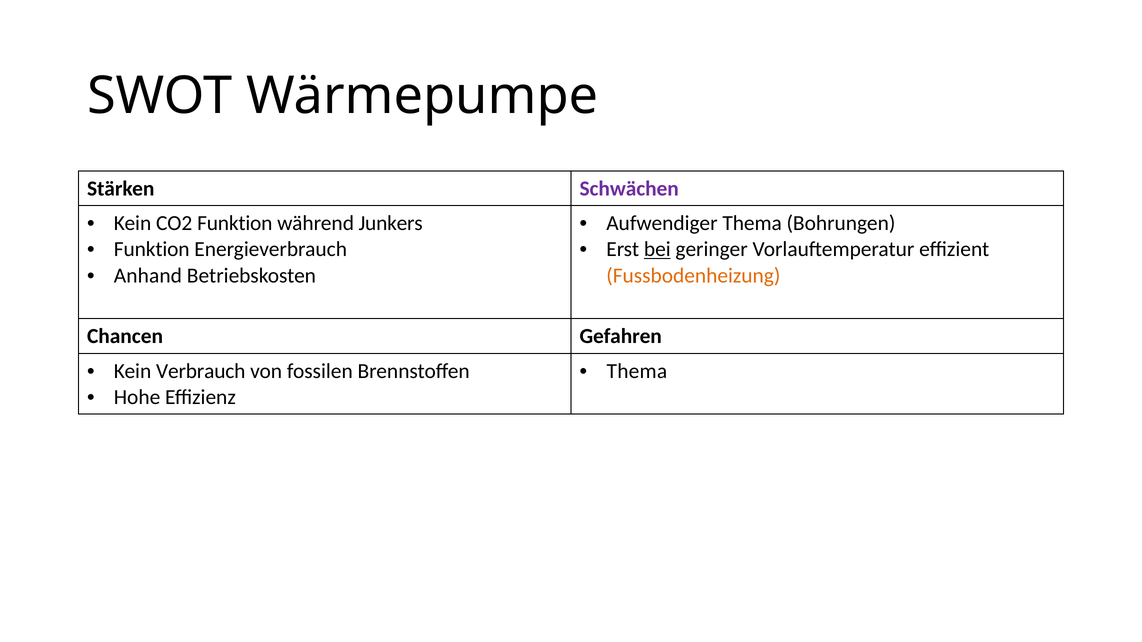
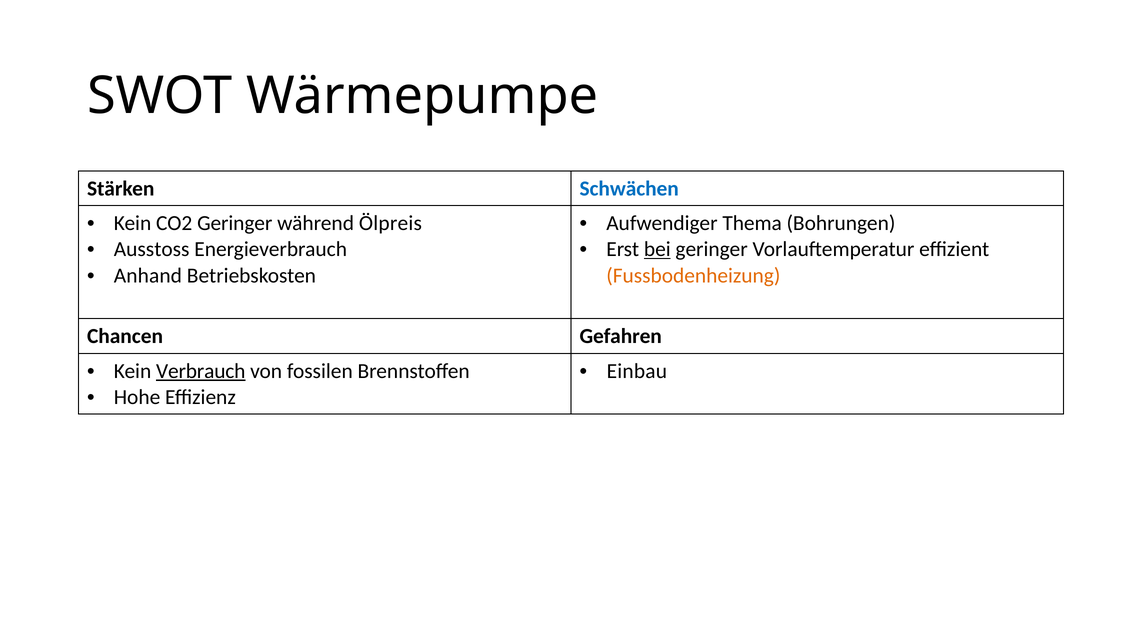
Schwächen colour: purple -> blue (629, 189)
CO2 Funktion: Funktion -> Geringer (235, 223)
Junkers: Junkers -> Ölpreis (390, 223)
Funktion: Funktion -> Ausstoss (152, 249)
Verbrauch underline: none -> present (201, 371)
Thema: Thema -> Einbau (637, 371)
